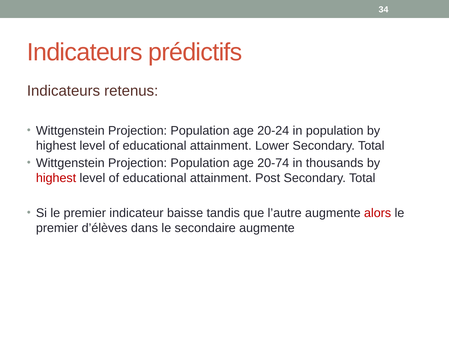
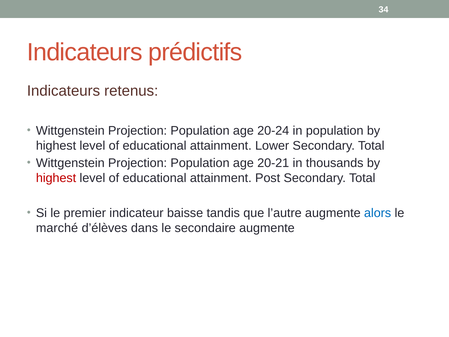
20-74: 20-74 -> 20-21 (273, 163)
alors colour: red -> blue (378, 213)
premier: premier -> marché (57, 228)
